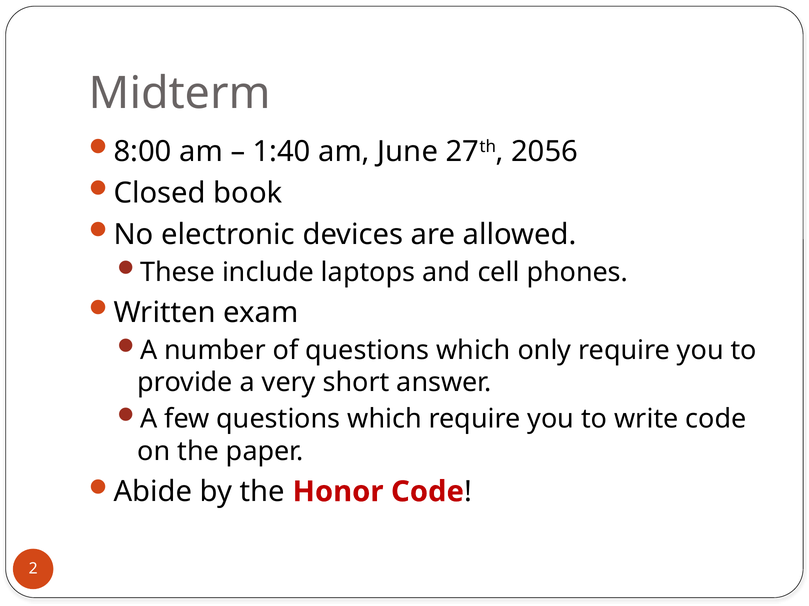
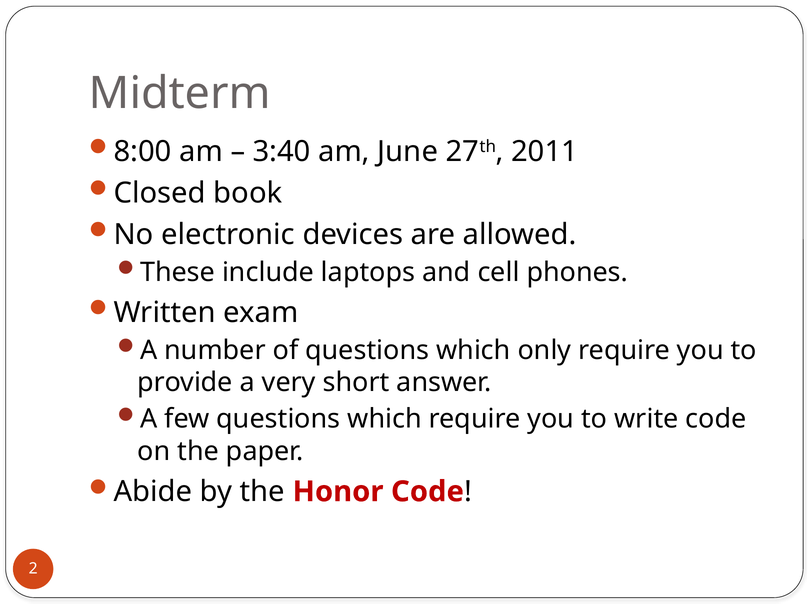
1:40: 1:40 -> 3:40 (282, 152)
2056: 2056 -> 2011 (545, 152)
